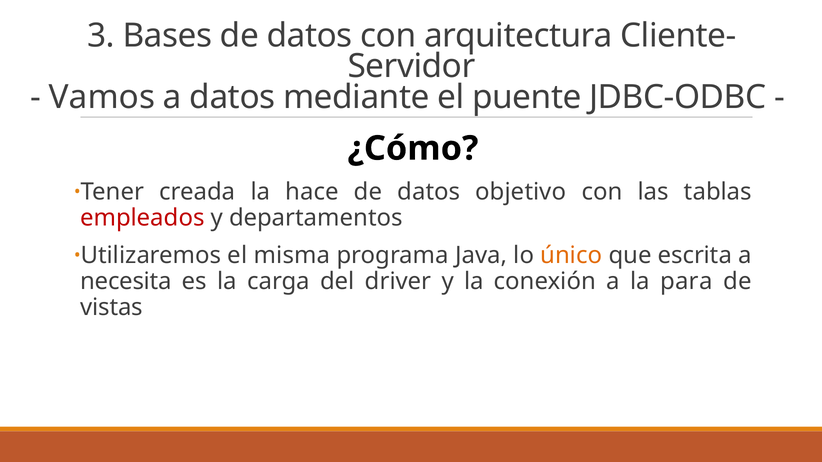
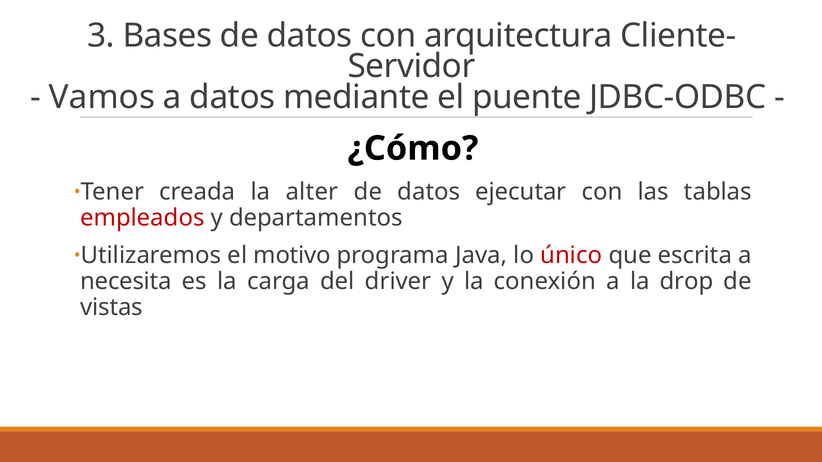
hace: hace -> alter (312, 192)
objetivo: objetivo -> ejecutar (521, 192)
misma: misma -> motivo (292, 256)
único colour: orange -> red (571, 256)
para: para -> drop (687, 282)
